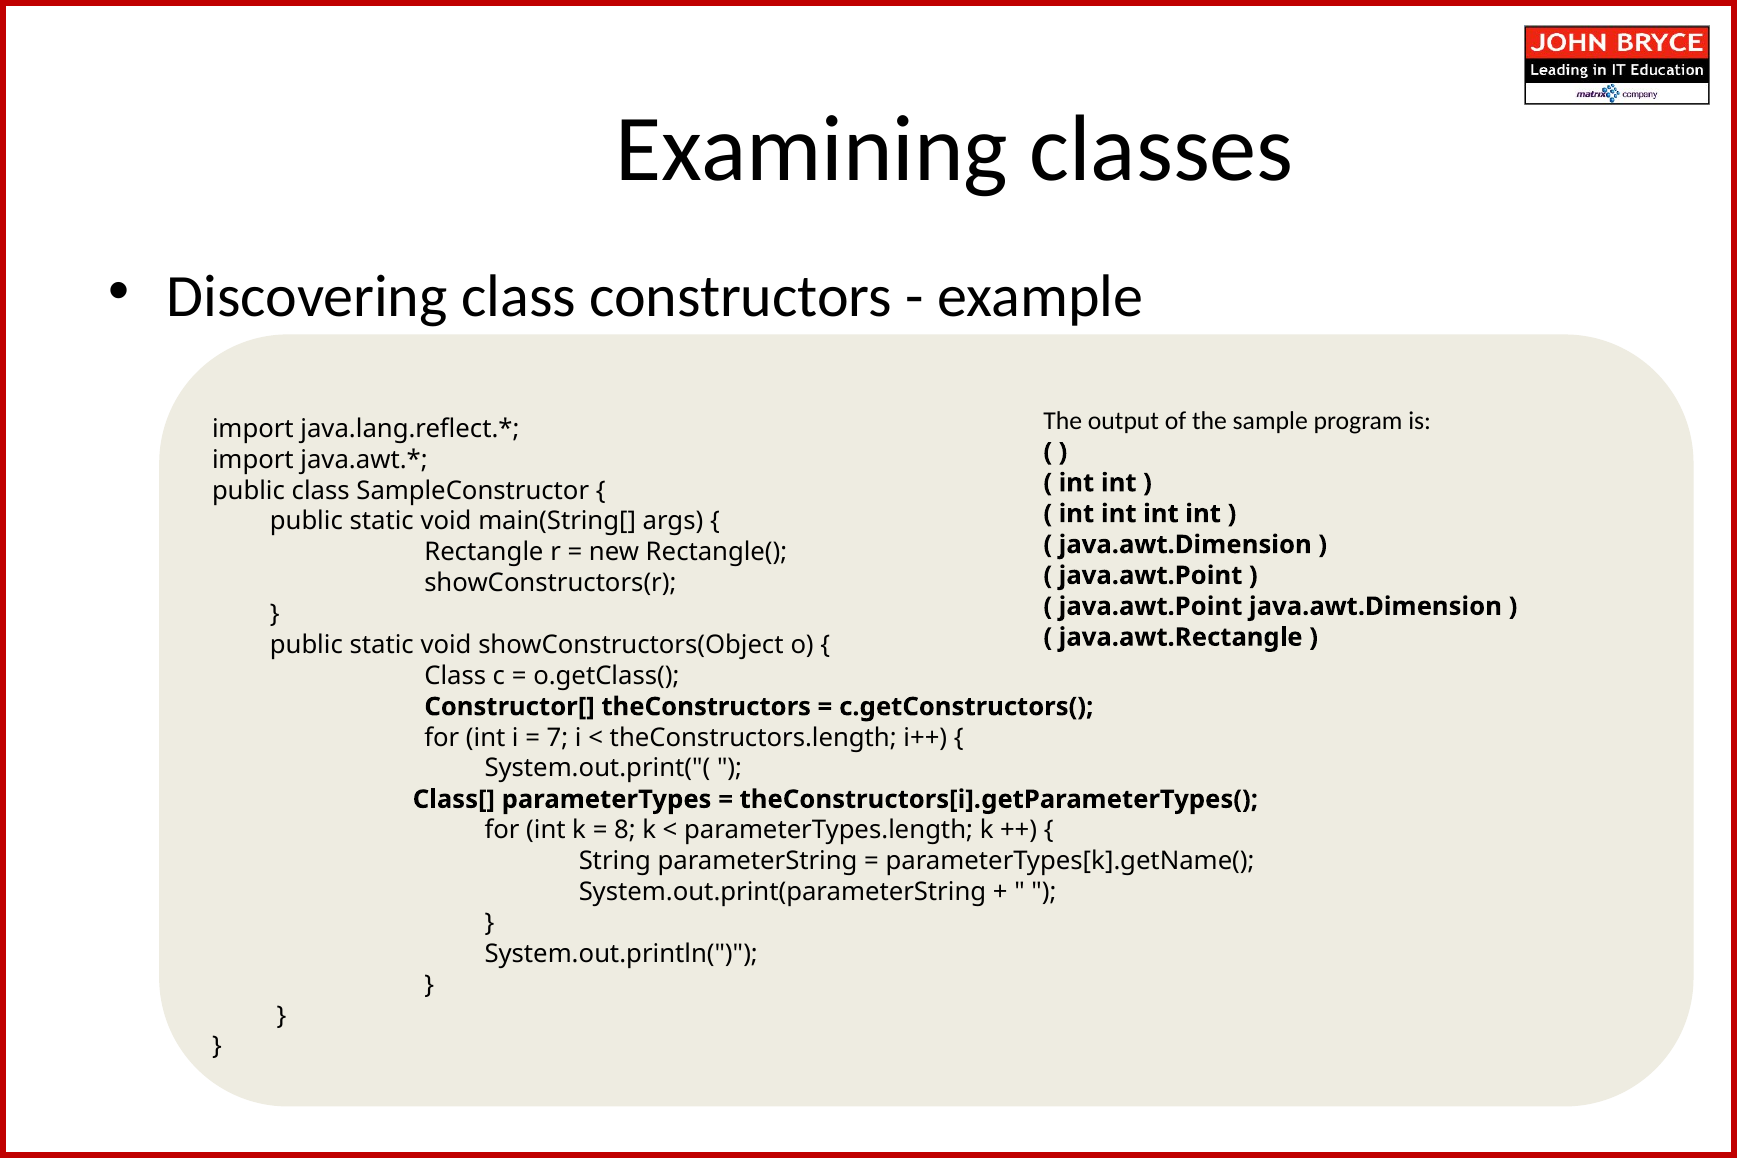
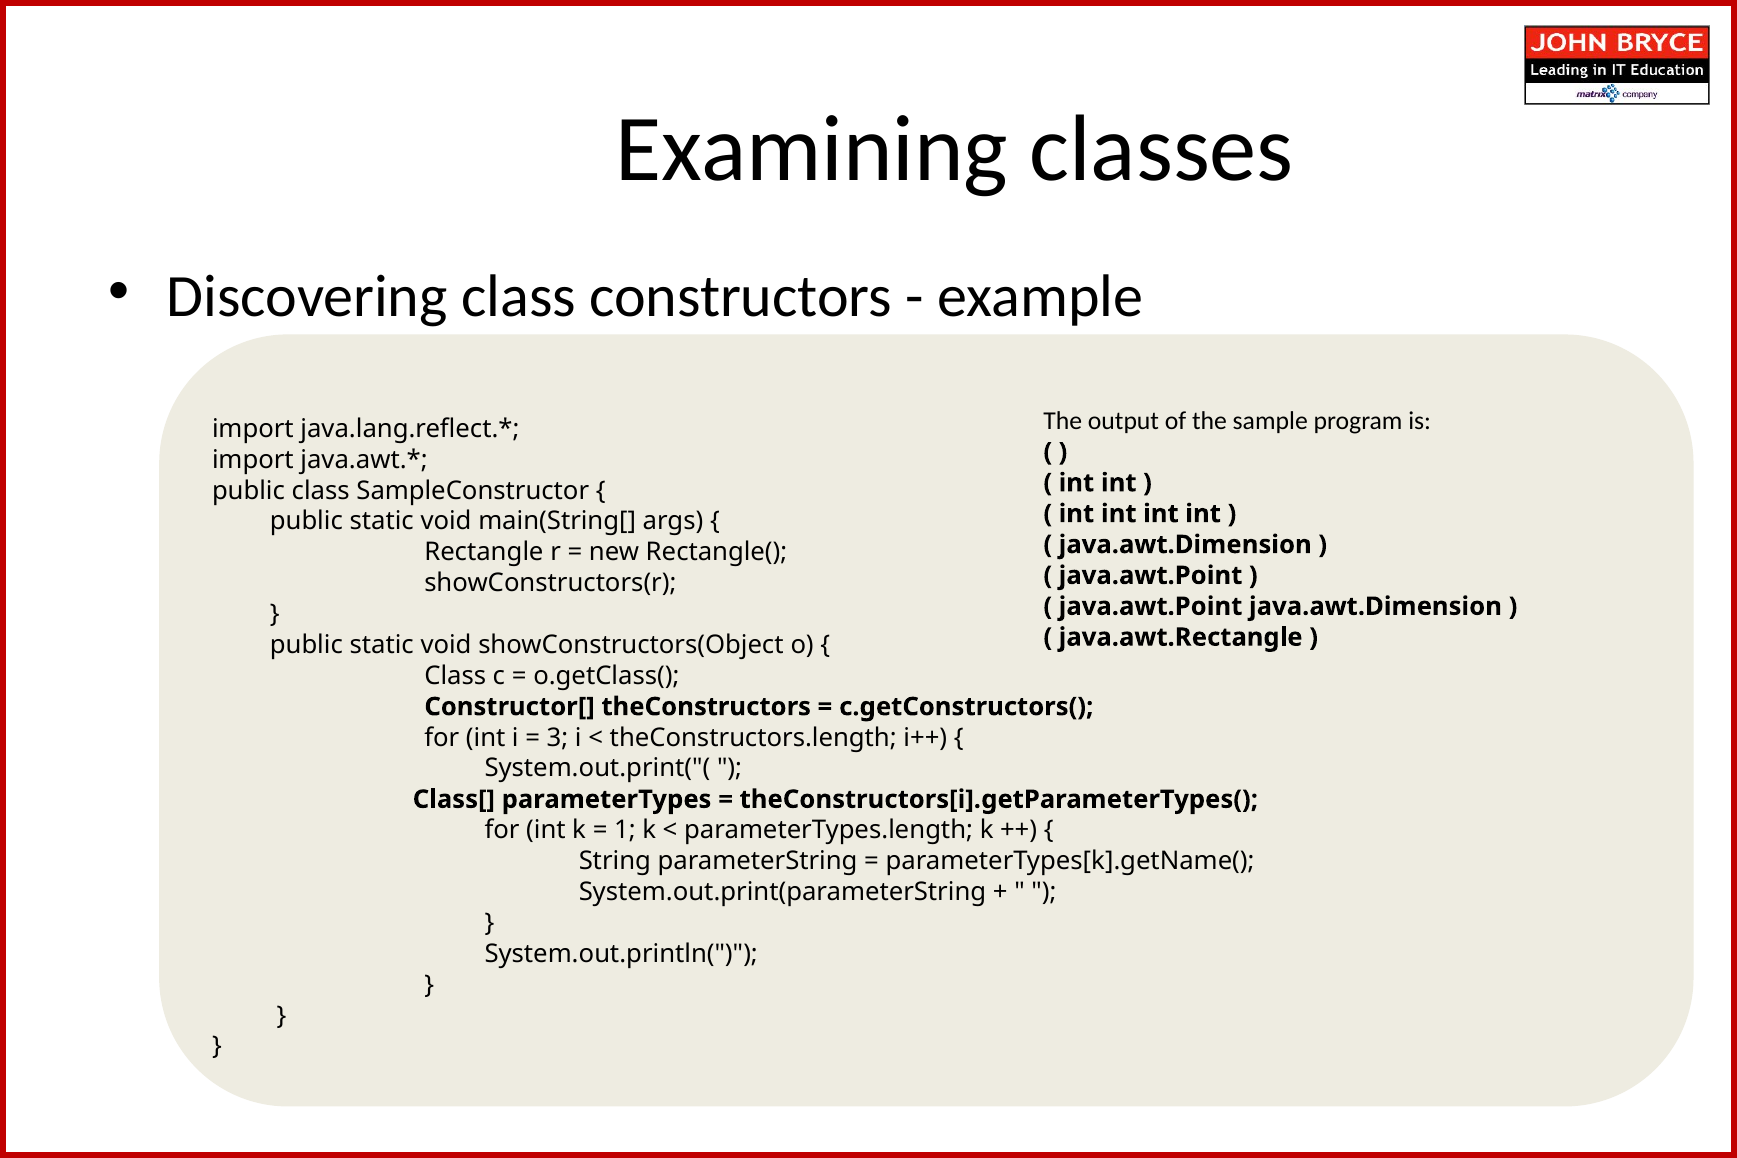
7: 7 -> 3 (558, 738)
8: 8 -> 1 (625, 830)
